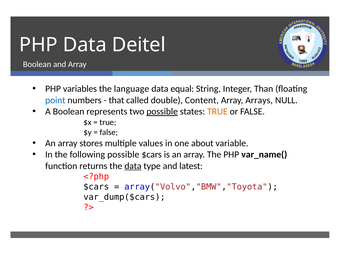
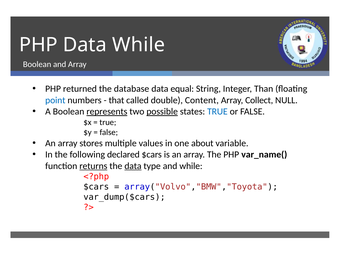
Data Deitel: Deitel -> While (139, 45)
variables: variables -> returned (80, 89)
language: language -> database (132, 89)
Arrays: Arrays -> Collect (259, 100)
represents underline: none -> present (107, 112)
TRUE colour: orange -> blue (217, 112)
following possible: possible -> declared (123, 155)
returns underline: none -> present (93, 166)
and latest: latest -> while (191, 166)
